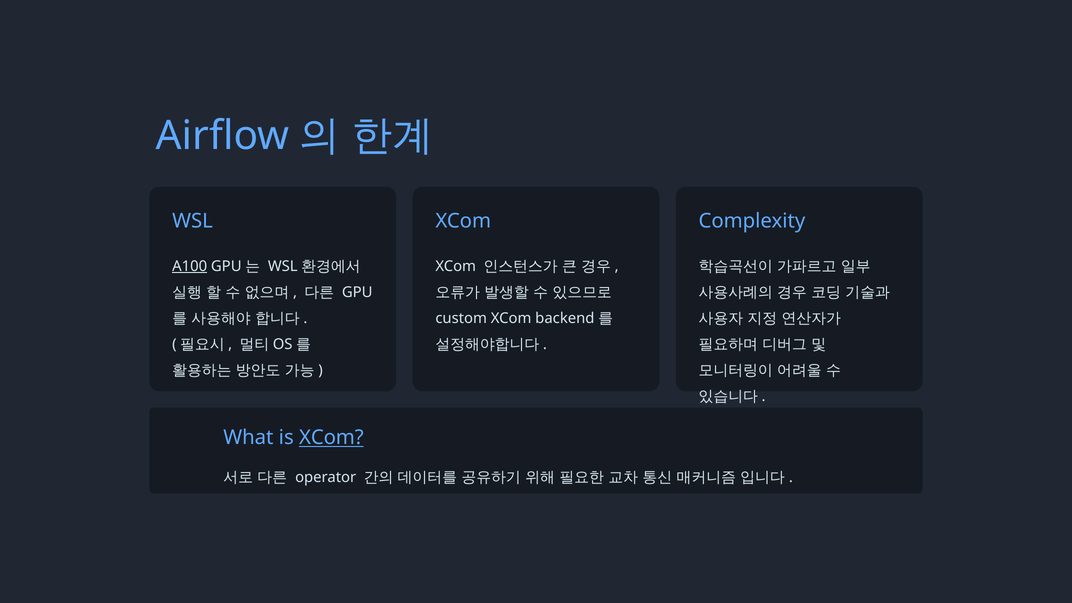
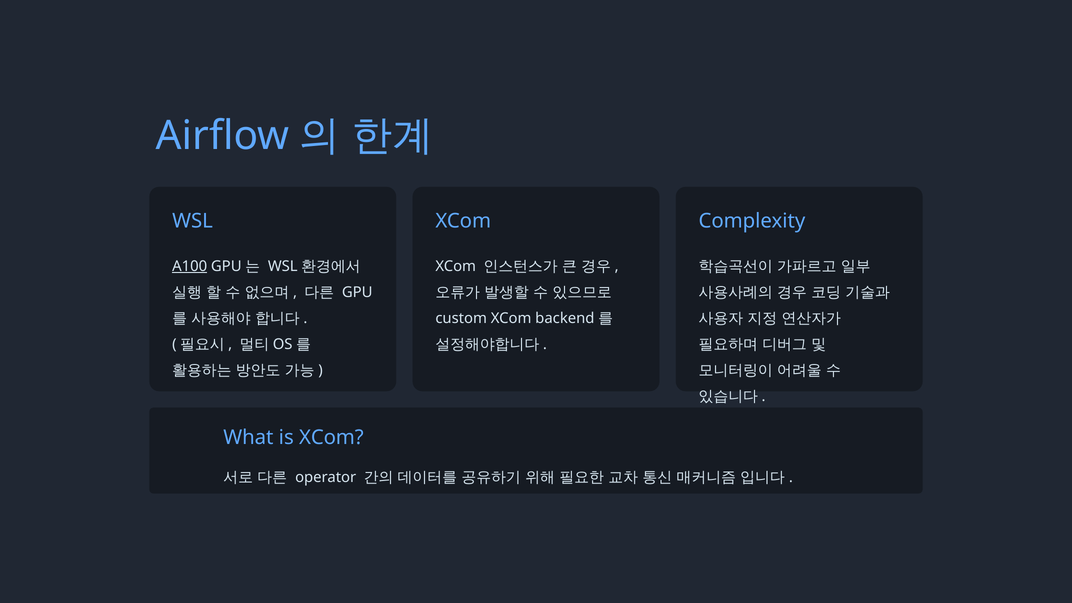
XCom underline: present -> none (331, 438)
